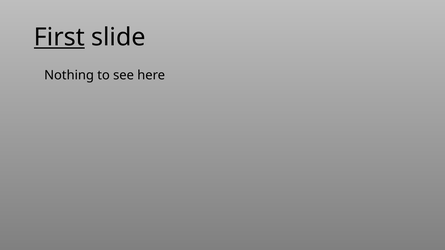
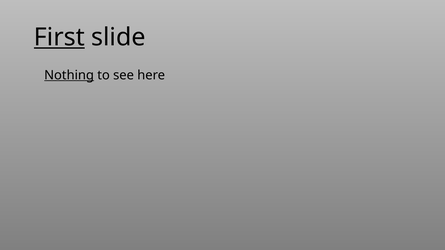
Nothing underline: none -> present (69, 75)
